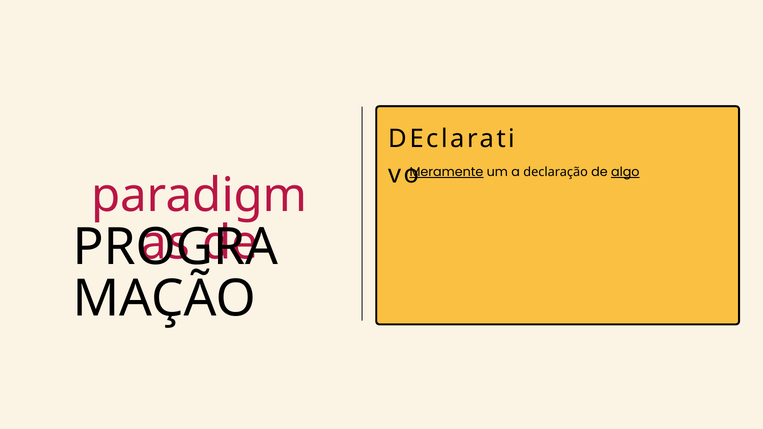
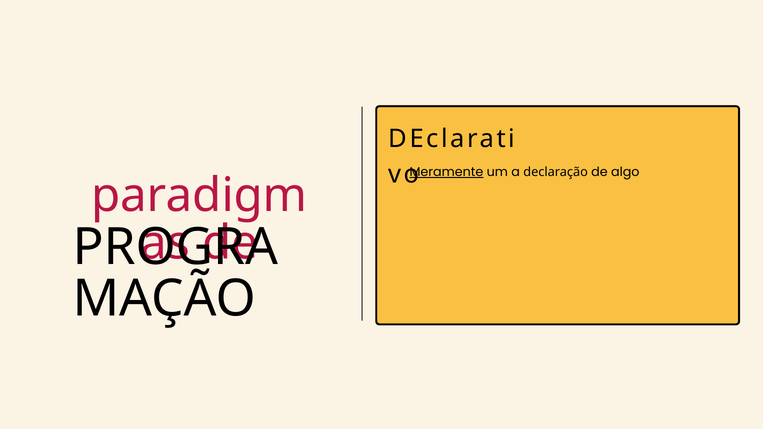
algo underline: present -> none (625, 172)
